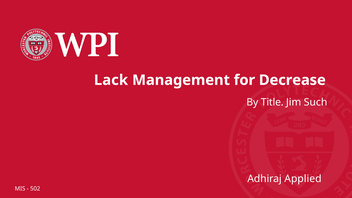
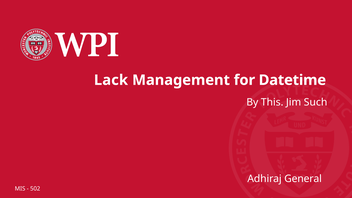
Decrease: Decrease -> Datetime (292, 80)
Title: Title -> This (272, 102)
Applied: Applied -> General (303, 179)
